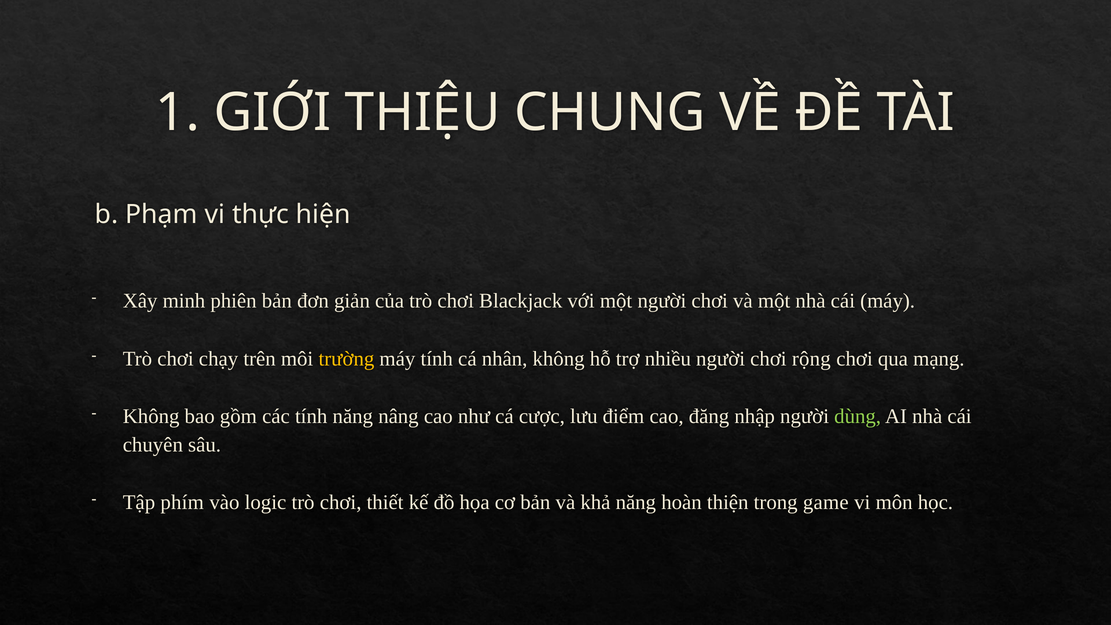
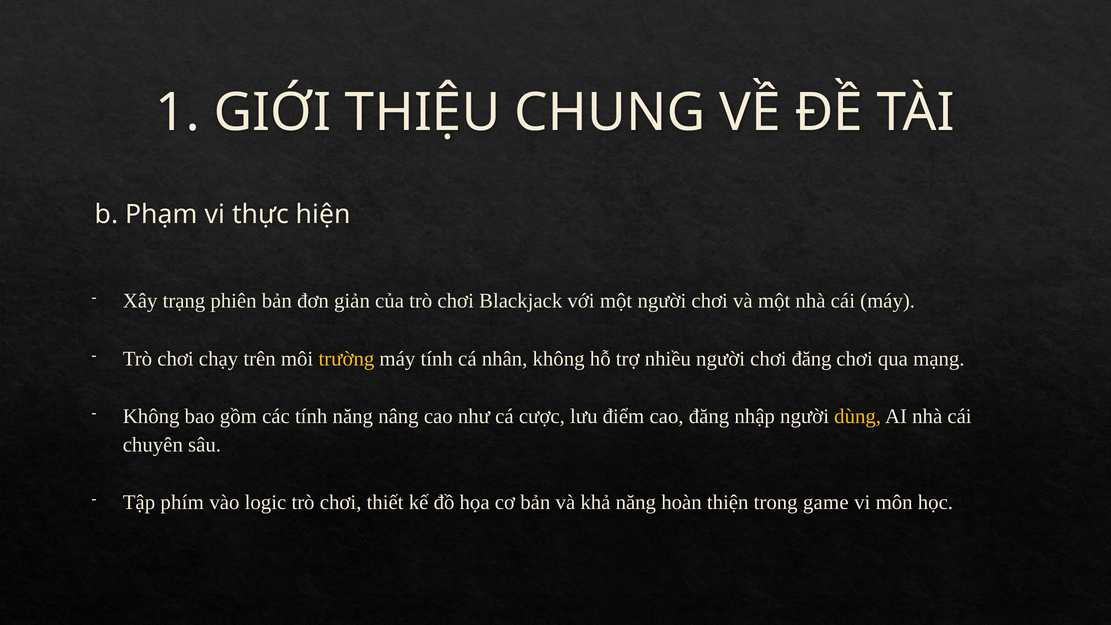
minh: minh -> trạng (184, 301)
chơi rộng: rộng -> đăng (812, 359)
dùng colour: light green -> yellow (858, 416)
